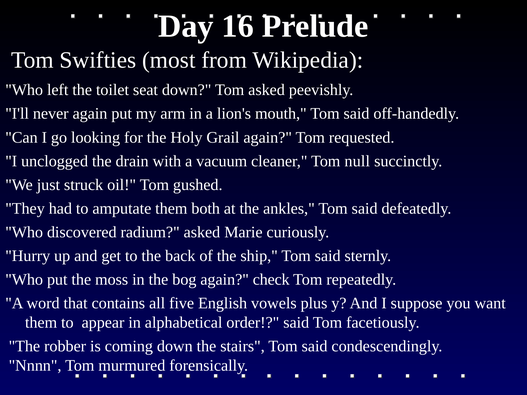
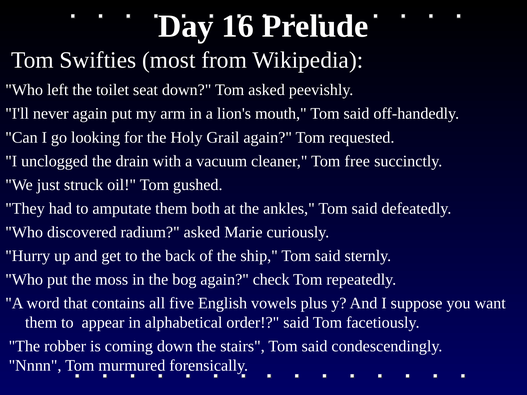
null: null -> free (357, 161)
